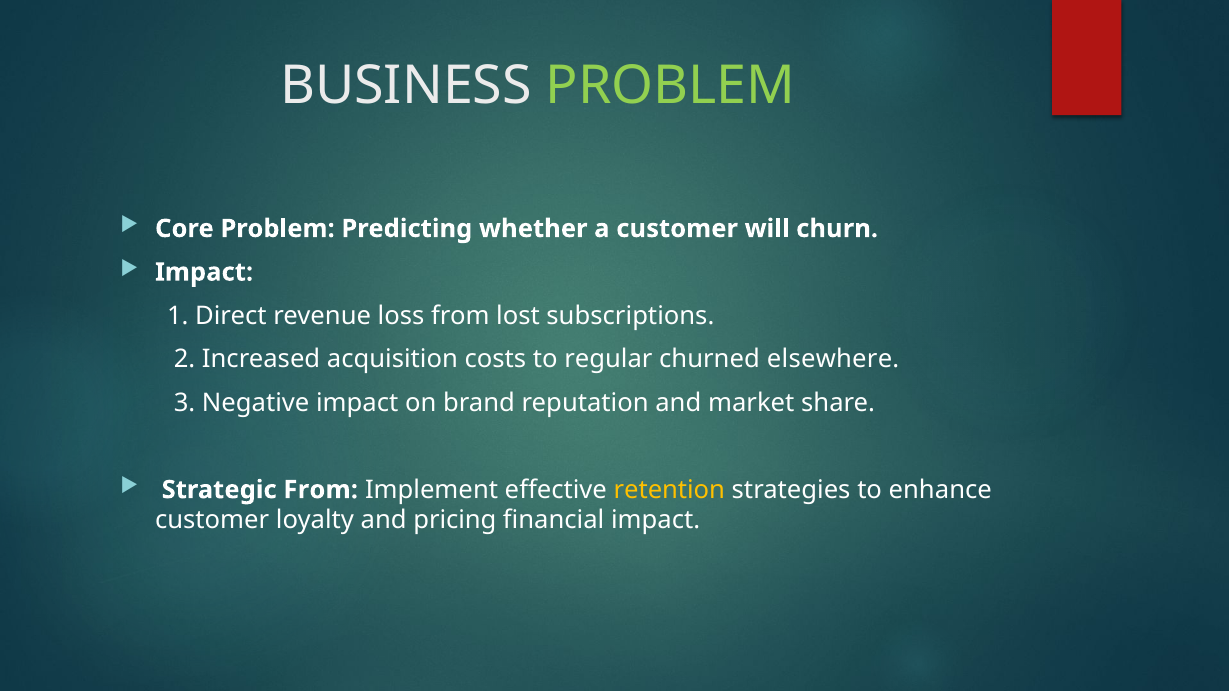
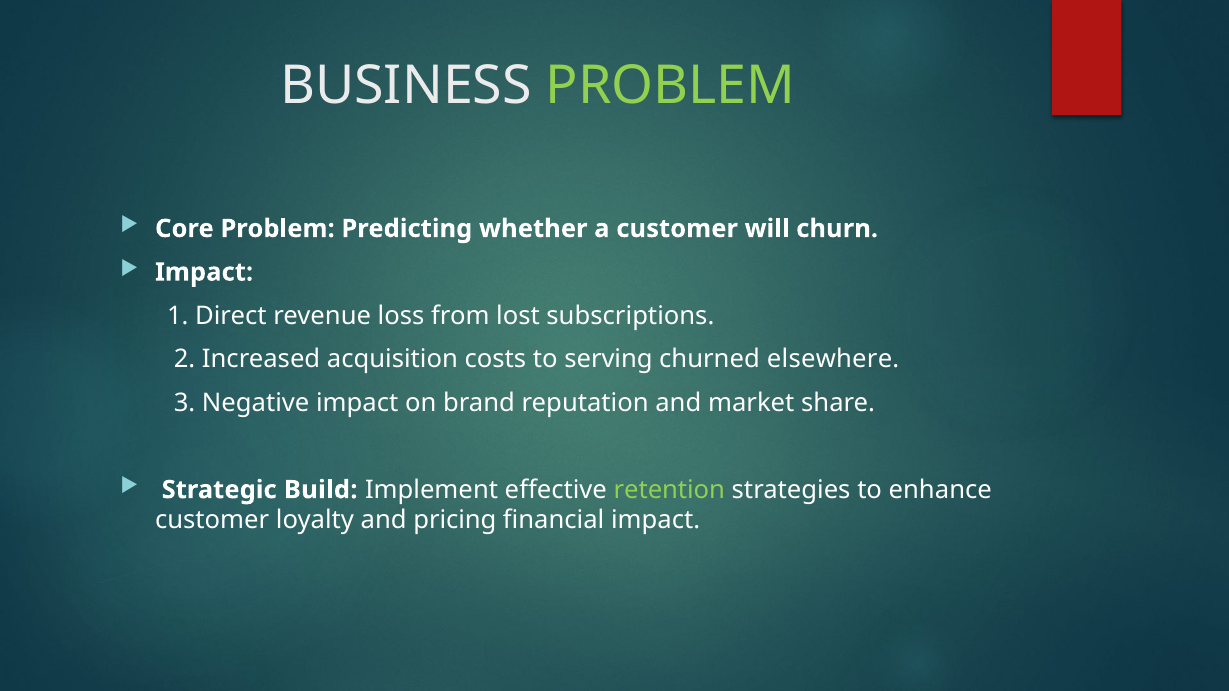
regular: regular -> serving (608, 359)
Strategic From: From -> Build (321, 490)
retention colour: yellow -> light green (669, 490)
